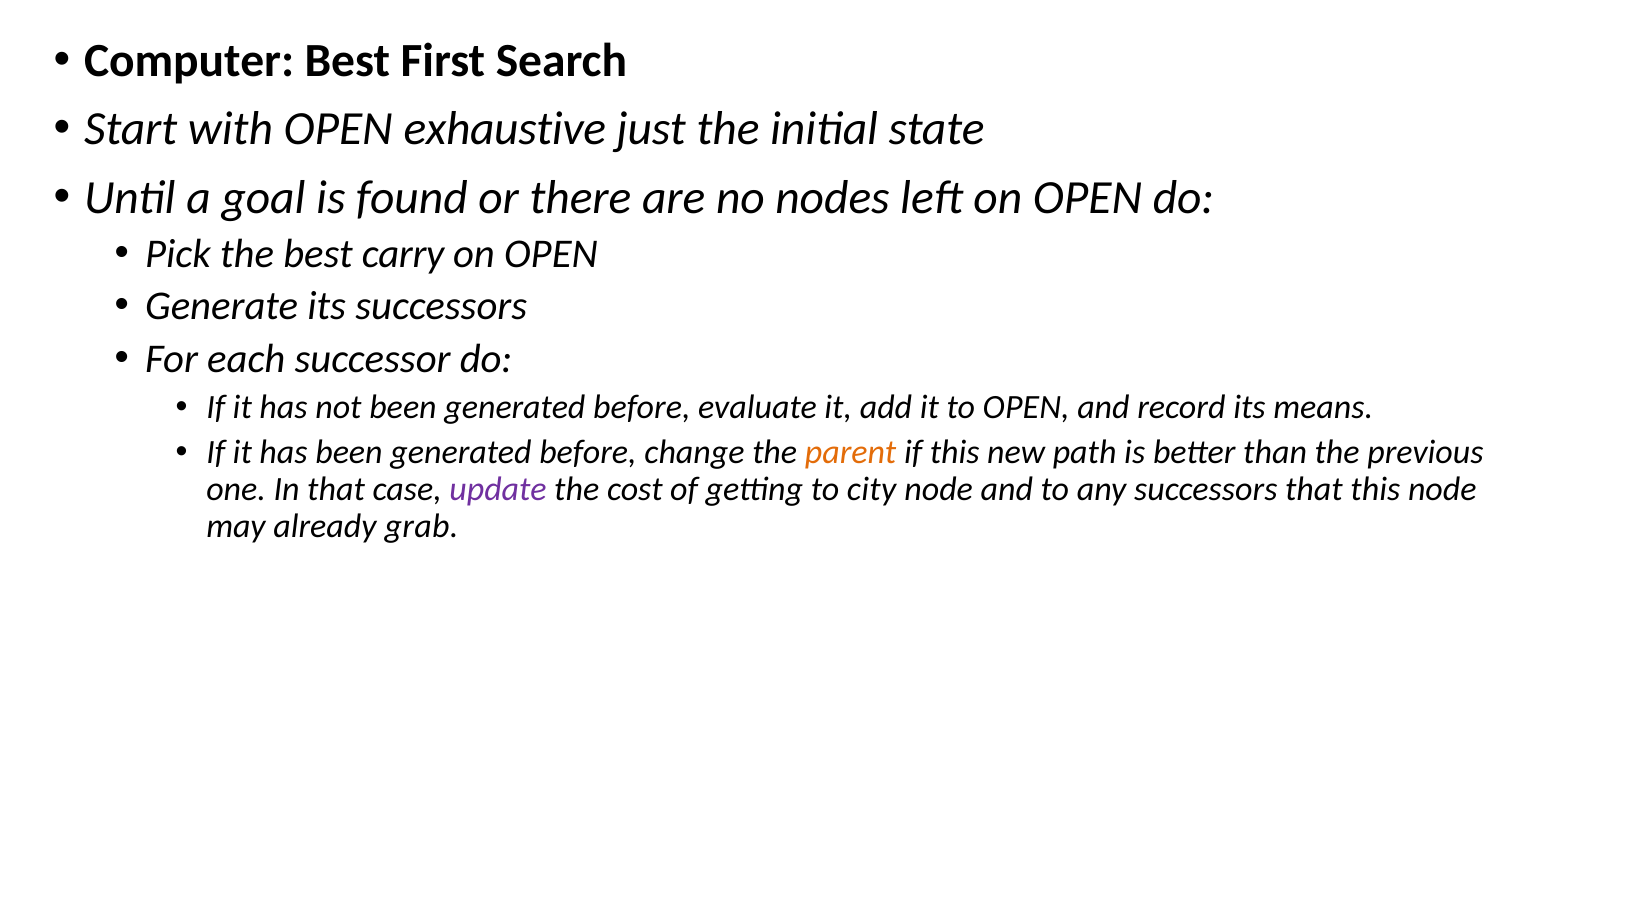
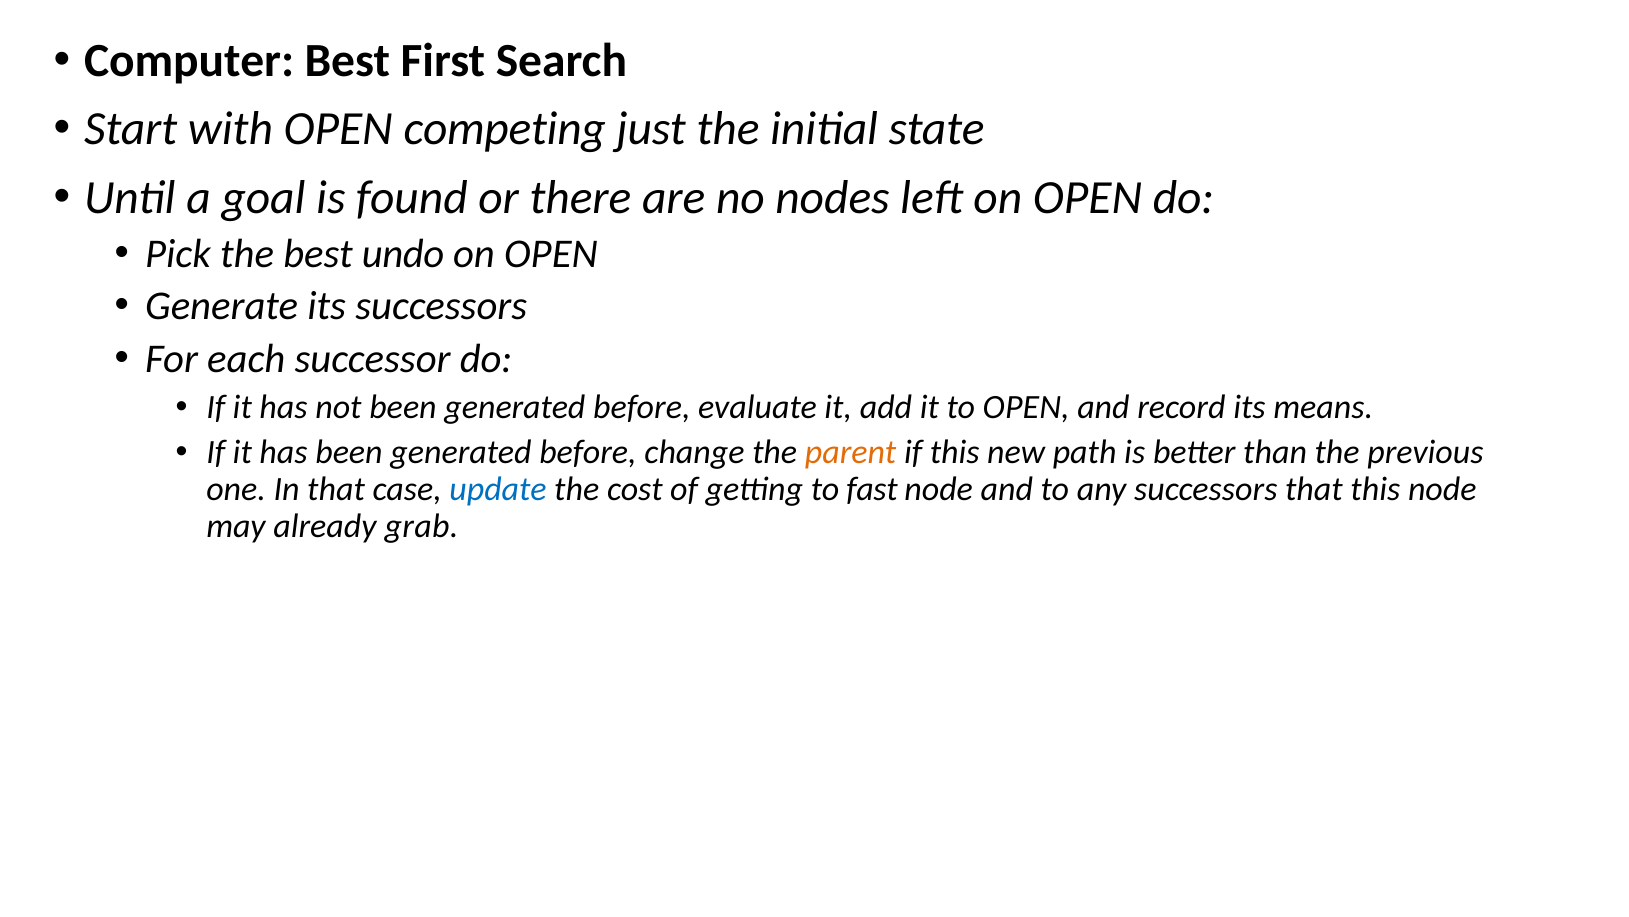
exhaustive: exhaustive -> competing (505, 129)
carry: carry -> undo (403, 254)
update colour: purple -> blue (498, 489)
city: city -> fast (872, 489)
